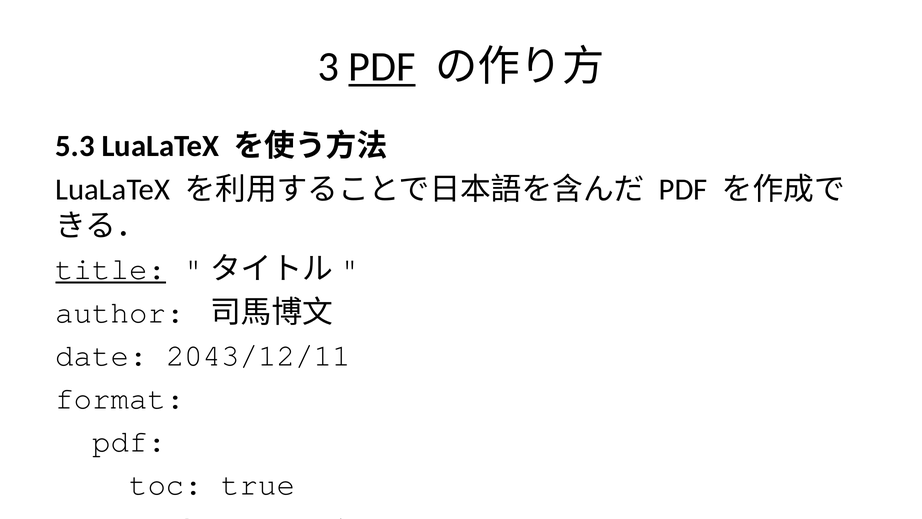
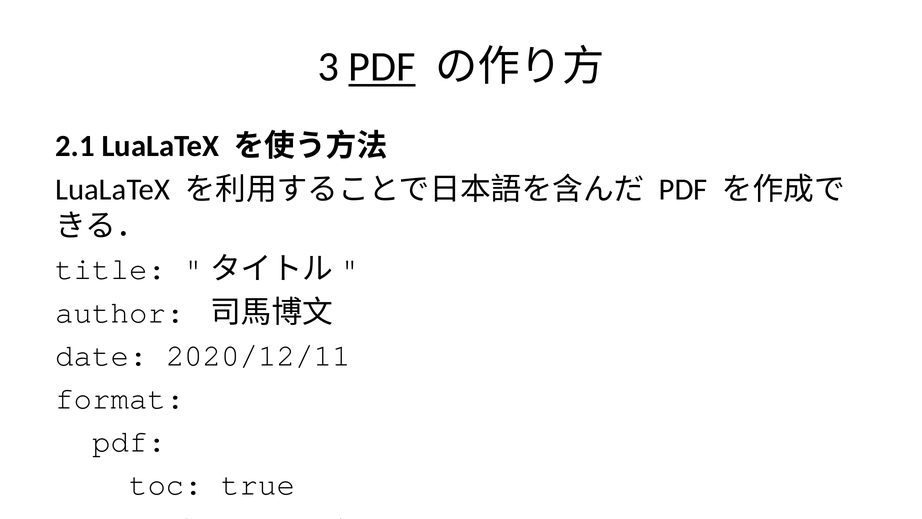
5.3: 5.3 -> 2.1 (75, 146)
title underline: present -> none (111, 269)
2043/12/11: 2043/12/11 -> 2020/12/11 (258, 355)
